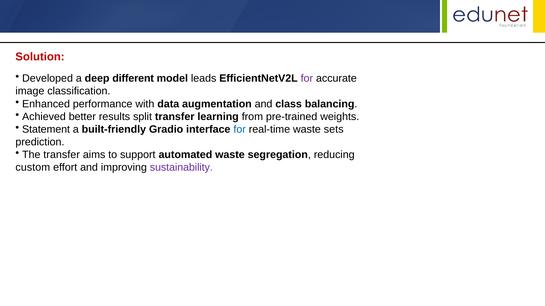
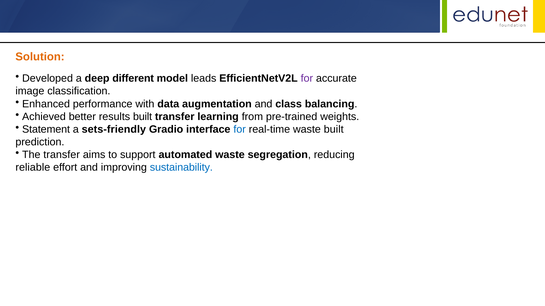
Solution colour: red -> orange (40, 57)
results split: split -> built (143, 117)
built-friendly: built-friendly -> sets-friendly (114, 130)
waste sets: sets -> built (334, 130)
custom: custom -> reliable (33, 168)
sustainability colour: purple -> blue (181, 168)
